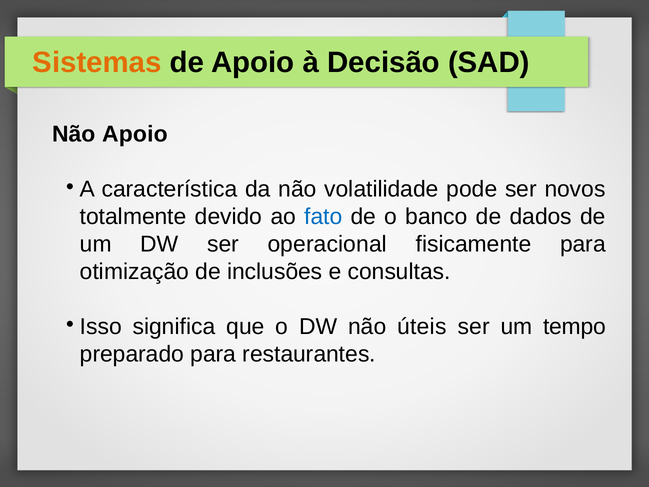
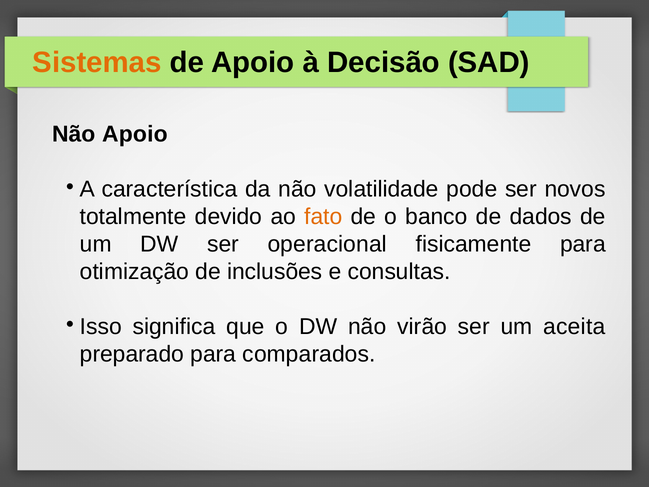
fato colour: blue -> orange (323, 217)
úteis: úteis -> virão (422, 327)
tempo: tempo -> aceita (574, 327)
restaurantes: restaurantes -> comparados (309, 354)
